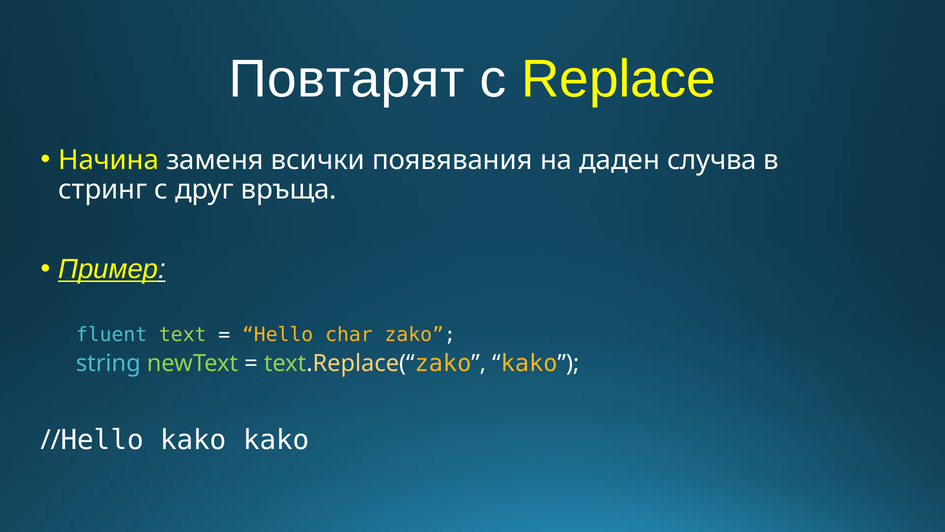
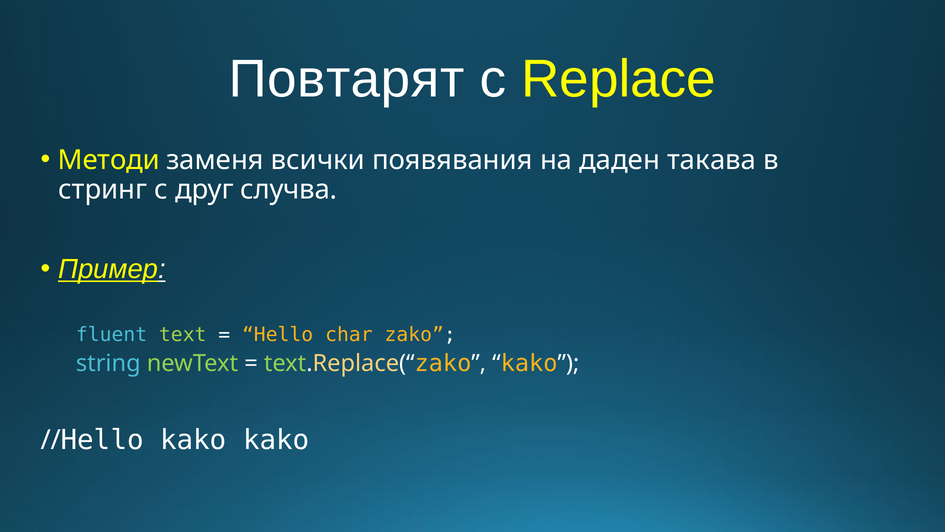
Начина: Начина -> Методи (109, 160)
случва: случва -> такава (712, 160)
връща: връща -> случва (289, 190)
